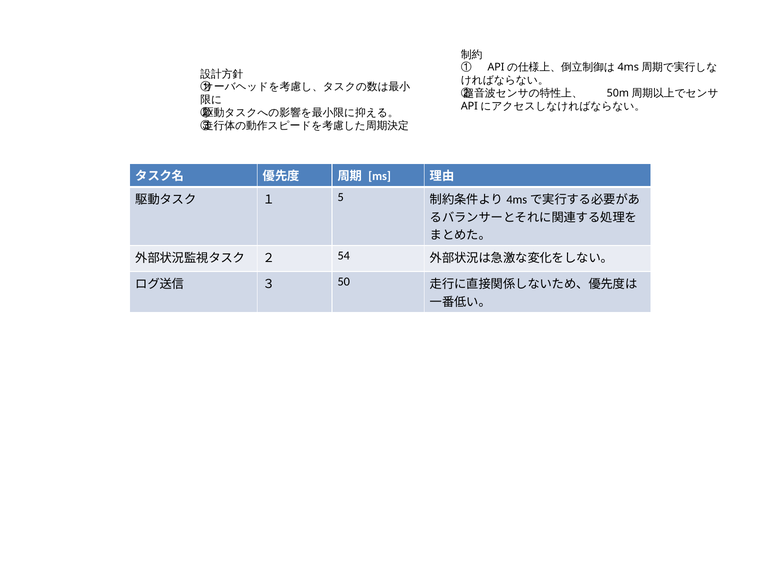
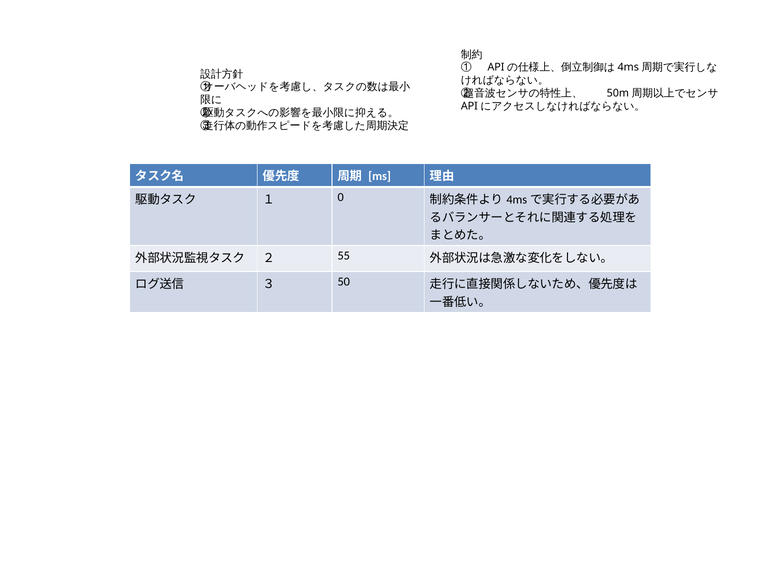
5: 5 -> 0 (341, 197)
54: 54 -> 55 (344, 256)
